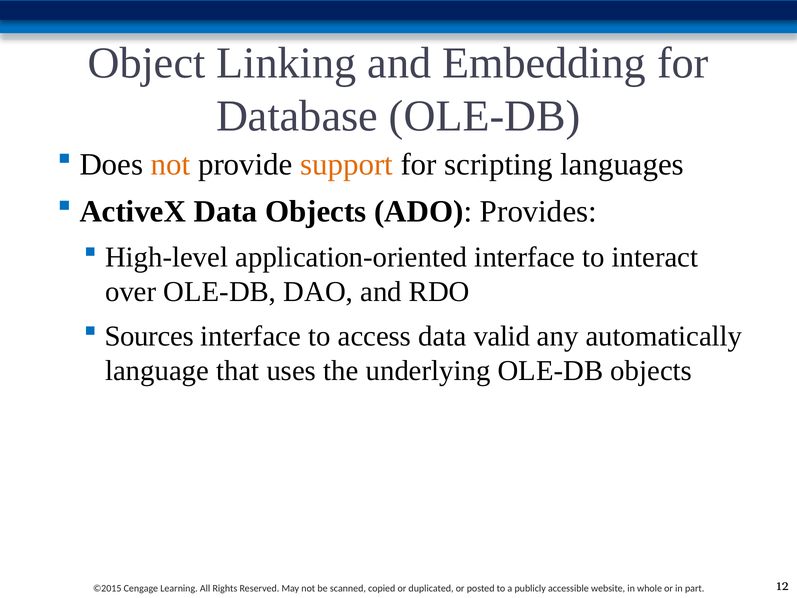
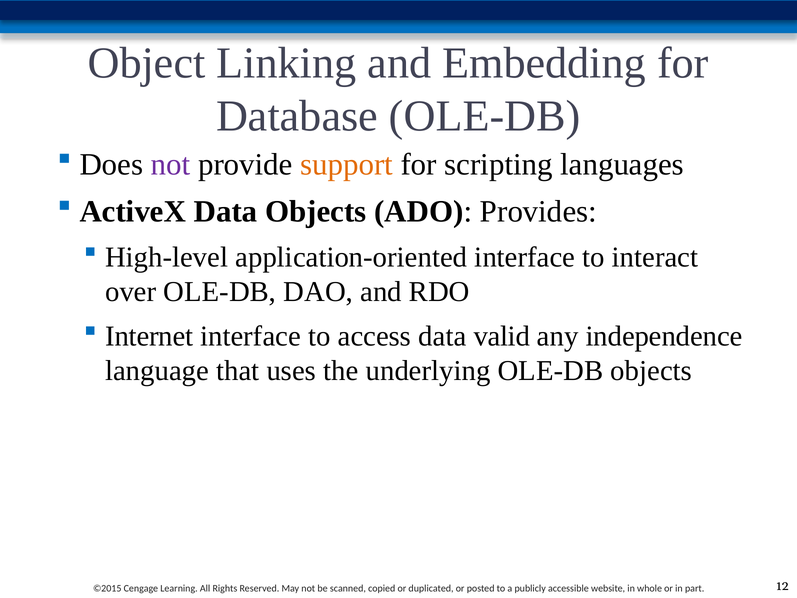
not colour: orange -> purple (171, 164)
Sources: Sources -> Internet (149, 336)
automatically: automatically -> independence (664, 336)
